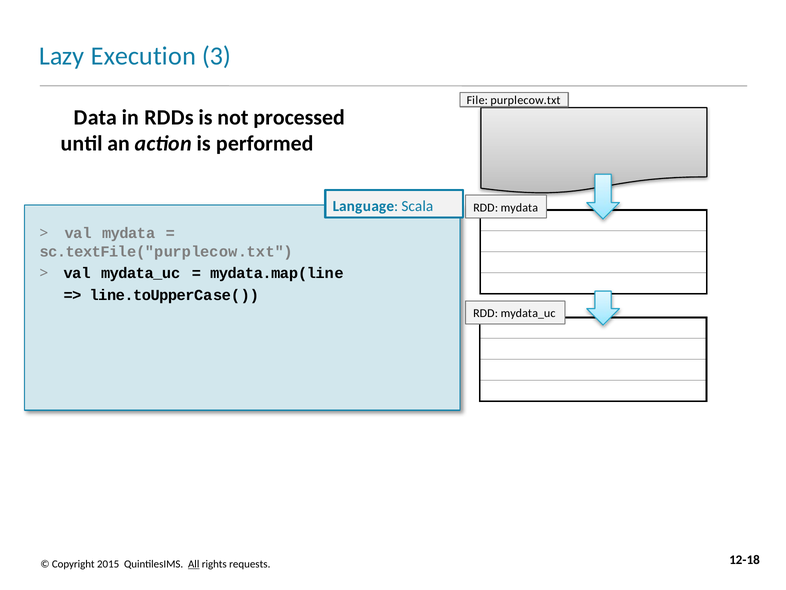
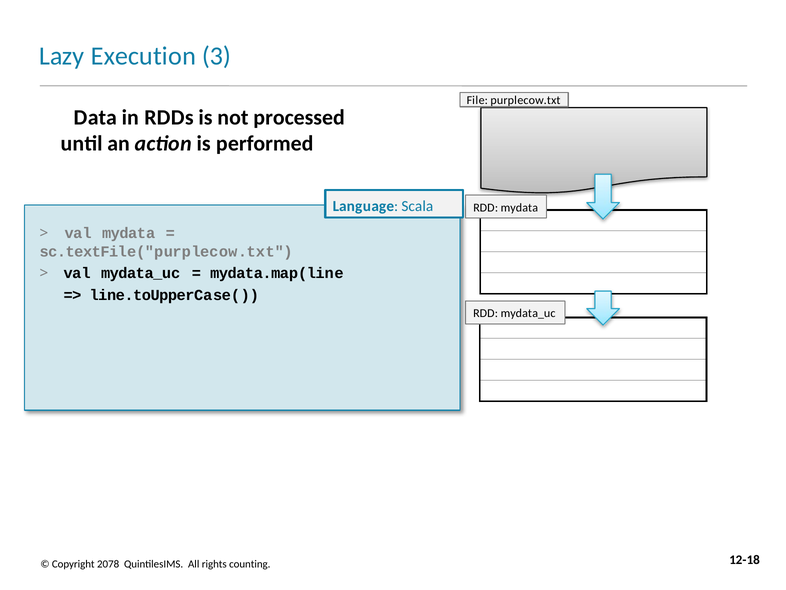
2015: 2015 -> 2078 (108, 564)
All underline: present -> none (194, 564)
requests: requests -> counting (250, 564)
